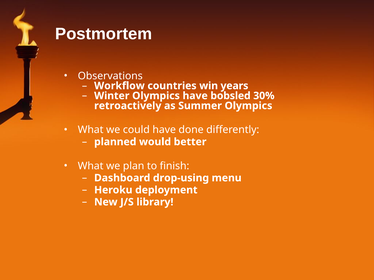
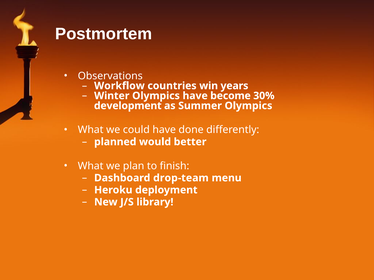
bobsled: bobsled -> become (231, 96)
retroactively: retroactively -> development (128, 106)
drop-using: drop-using -> drop-team (181, 178)
